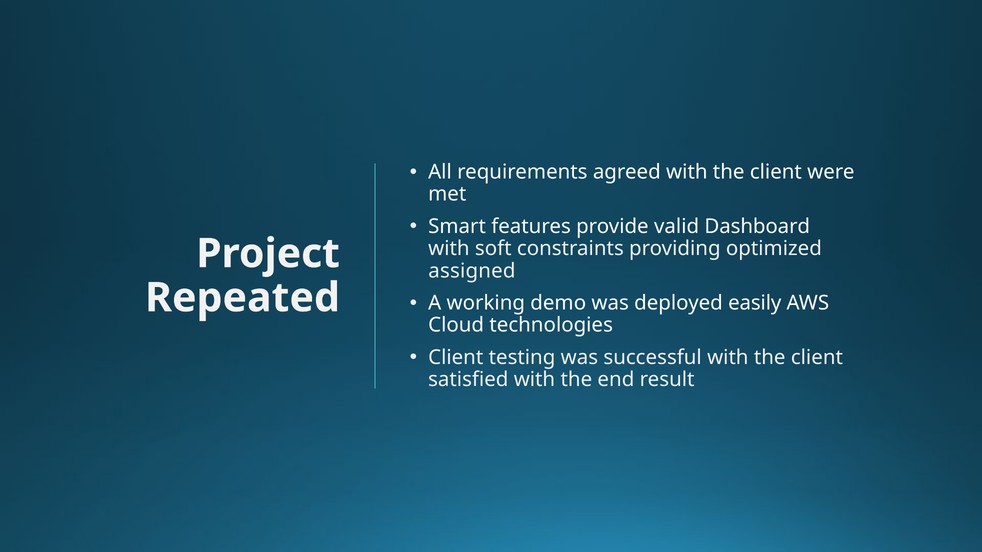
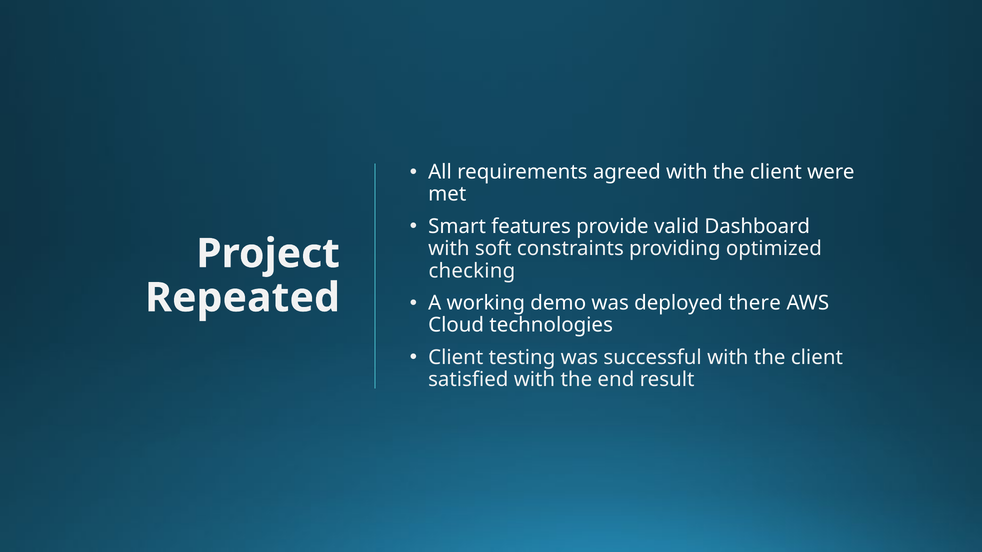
assigned: assigned -> checking (472, 271)
easily: easily -> there (755, 303)
